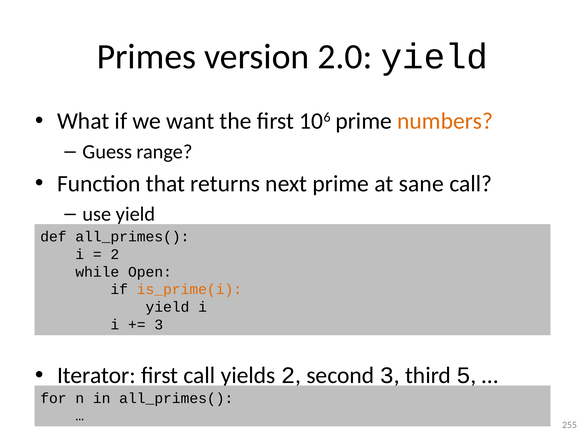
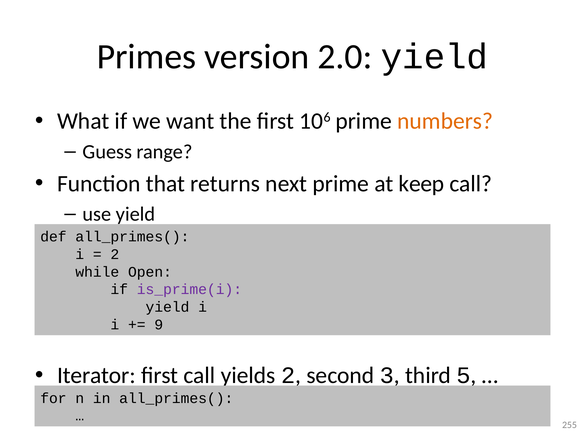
sane: sane -> keep (421, 184)
is_prime(i colour: orange -> purple (189, 289)
3: 3 -> 9 (159, 324)
